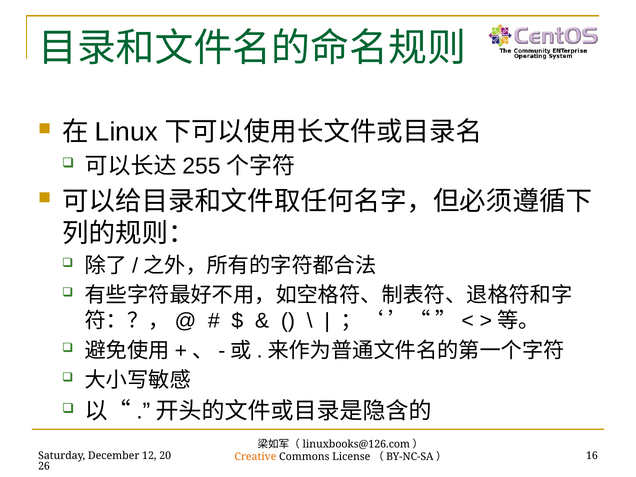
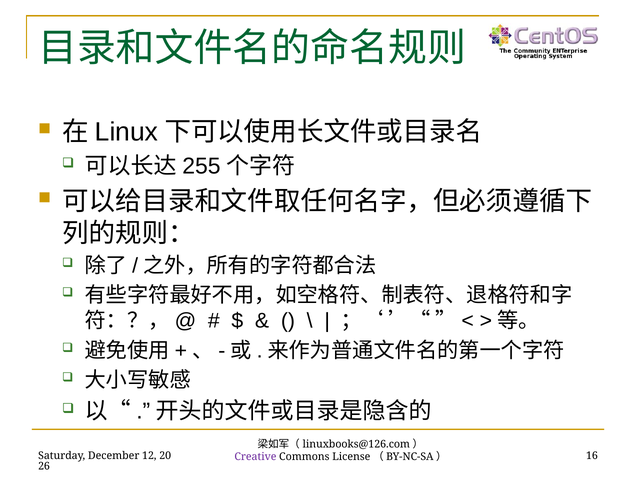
Creative colour: orange -> purple (255, 457)
